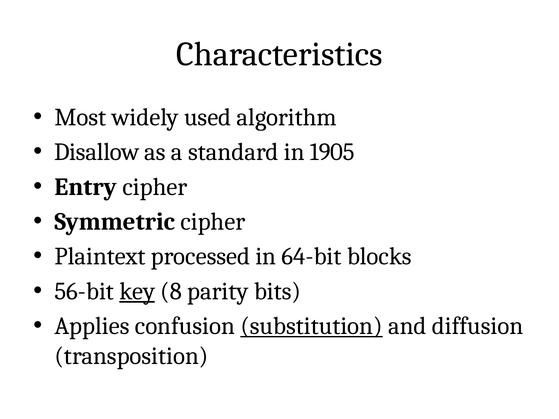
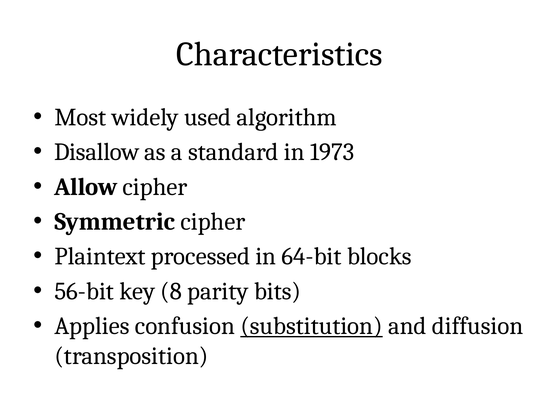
1905: 1905 -> 1973 (332, 152)
Entry: Entry -> Allow (86, 187)
key underline: present -> none (137, 291)
